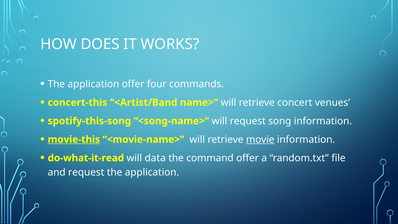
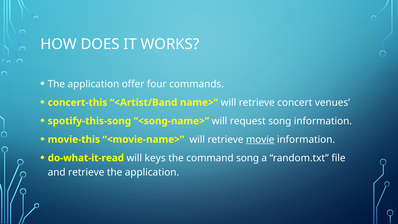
movie-this underline: present -> none (74, 139)
data: data -> keys (155, 158)
command offer: offer -> song (248, 158)
and request: request -> retrieve (86, 172)
